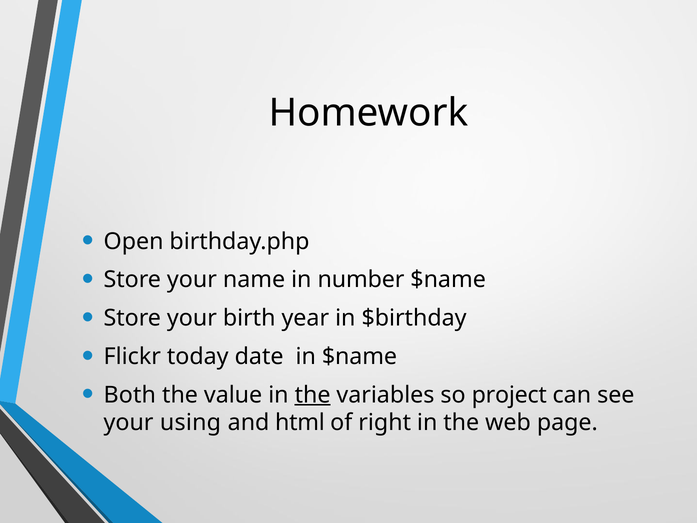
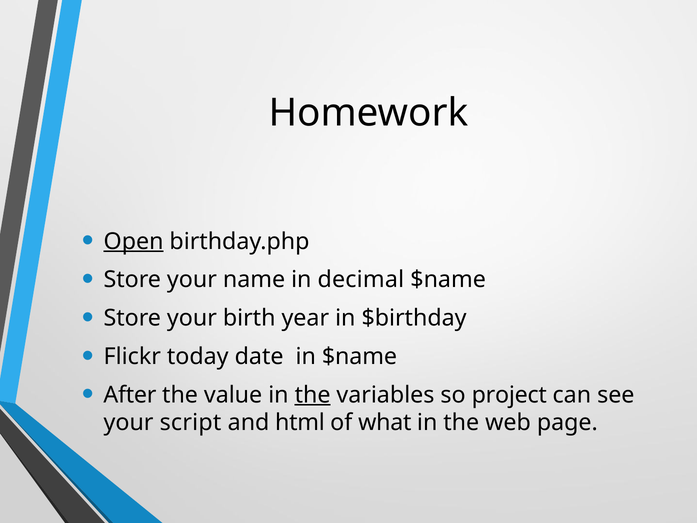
Open underline: none -> present (134, 241)
number: number -> decimal (361, 280)
Both: Both -> After (130, 395)
using: using -> script (190, 423)
right: right -> what (385, 423)
